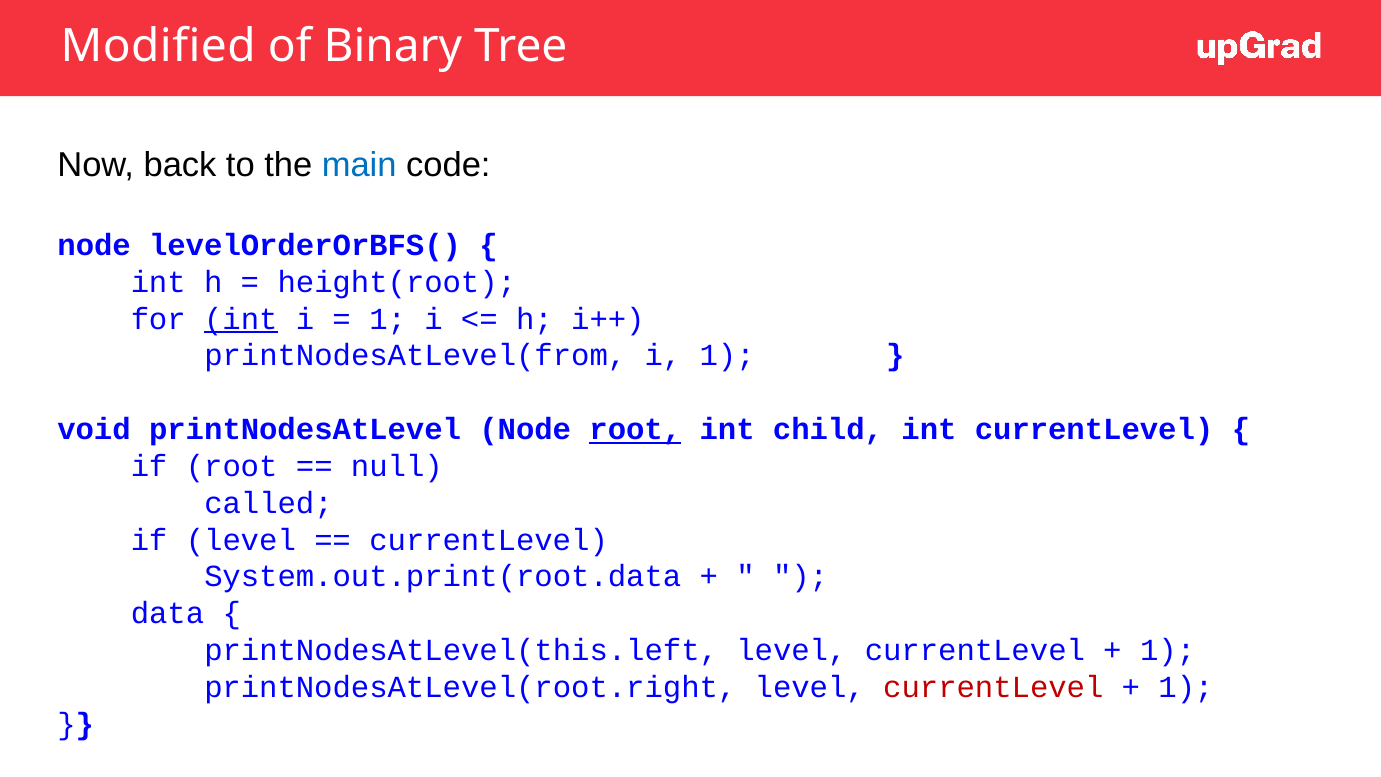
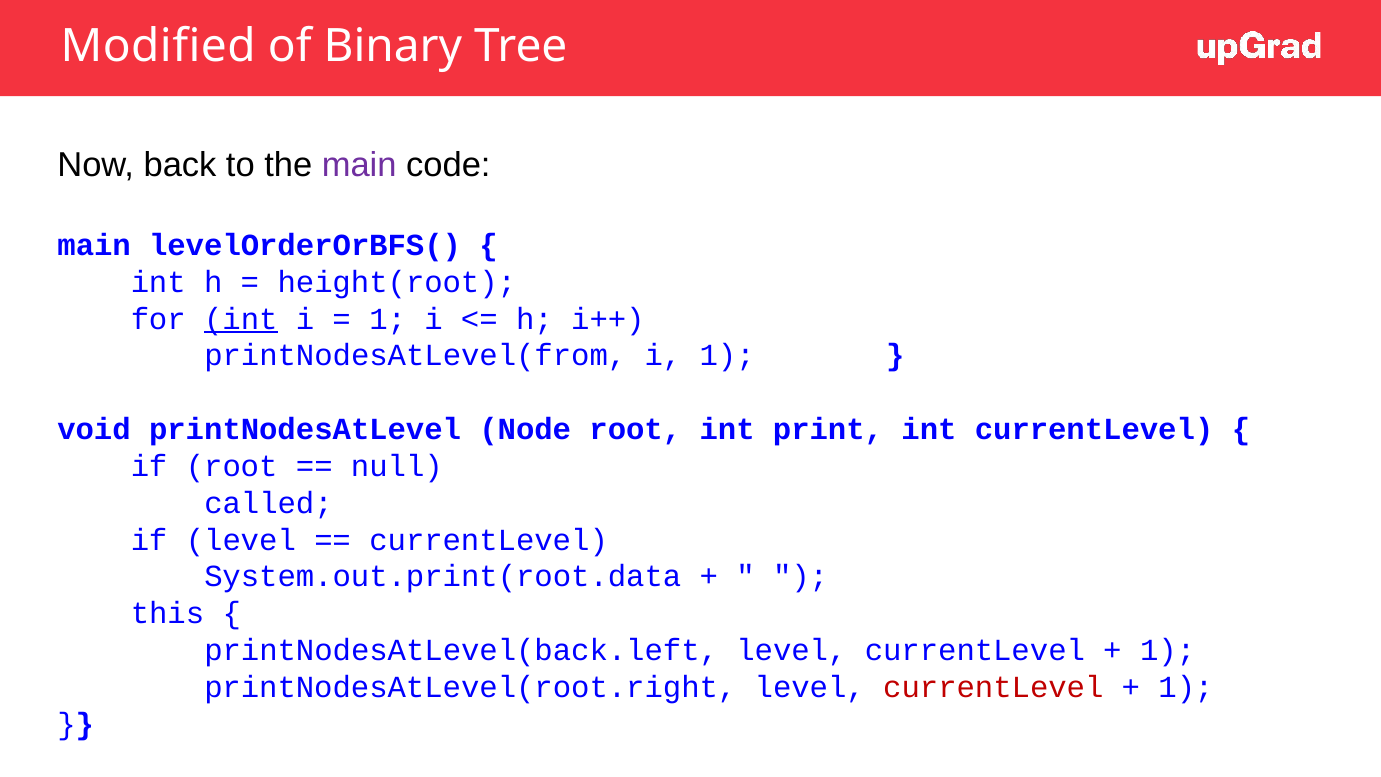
main colour: blue -> purple (359, 165)
node: node -> main (94, 245)
root underline: present -> none (635, 429)
child: child -> print (828, 429)
data: data -> this (168, 613)
printNodesAtLevel(this.left: printNodesAtLevel(this.left -> printNodesAtLevel(back.left (461, 650)
